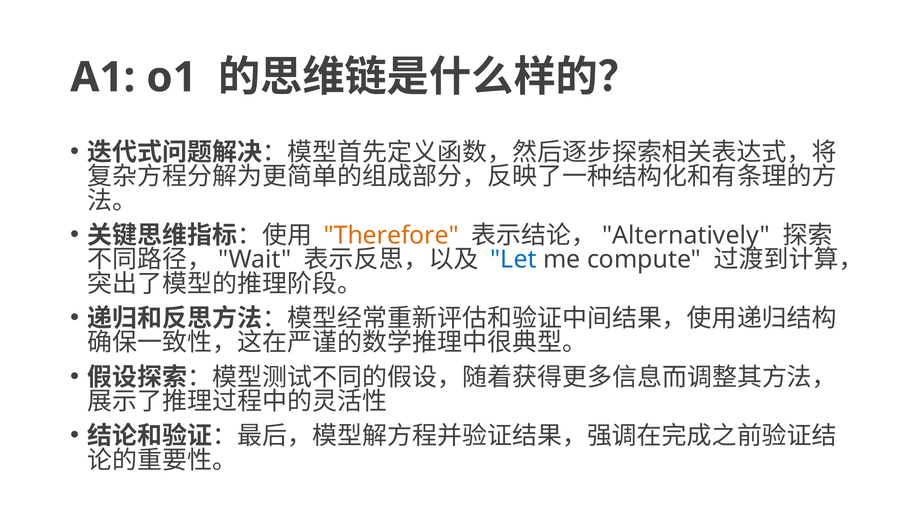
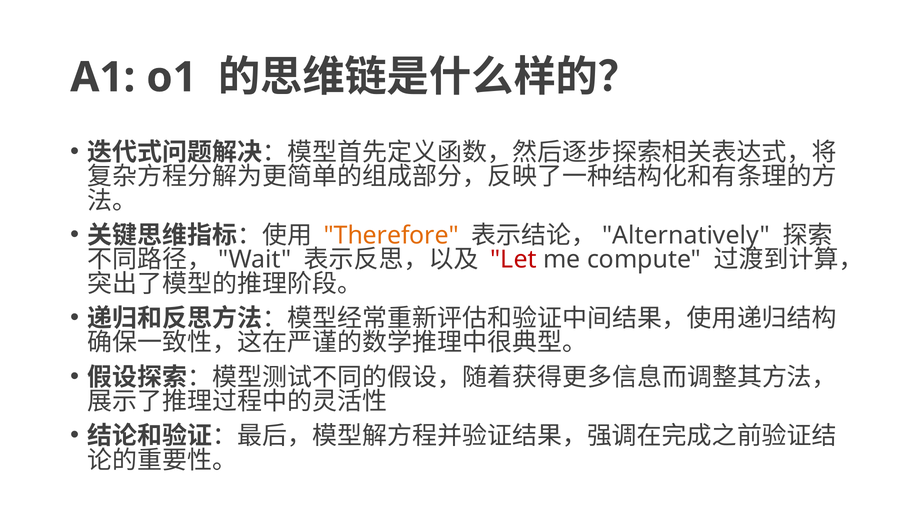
Let colour: blue -> red (513, 260)
